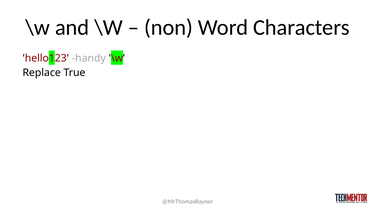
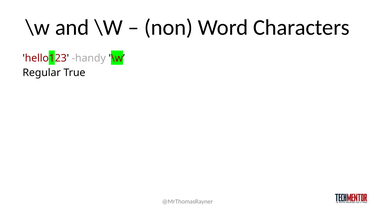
Replace: Replace -> Regular (42, 73)
